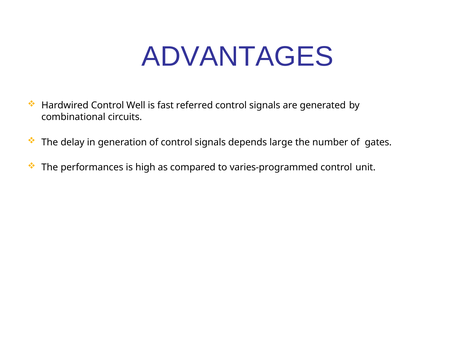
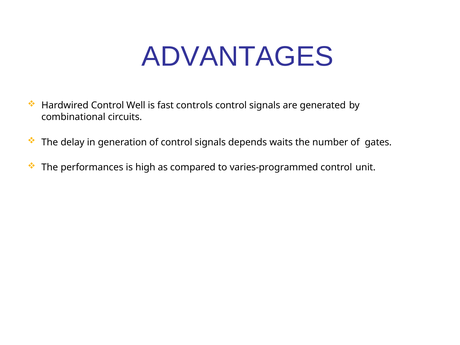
referred: referred -> controls (194, 105)
large: large -> waits (281, 142)
